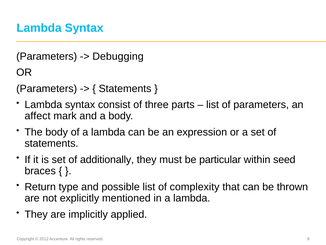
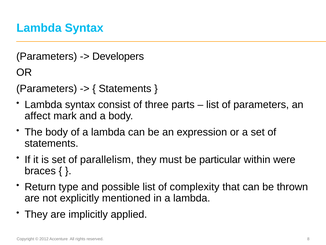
Debugging: Debugging -> Developers (118, 56)
additionally: additionally -> parallelism (107, 159)
seed: seed -> were (284, 159)
